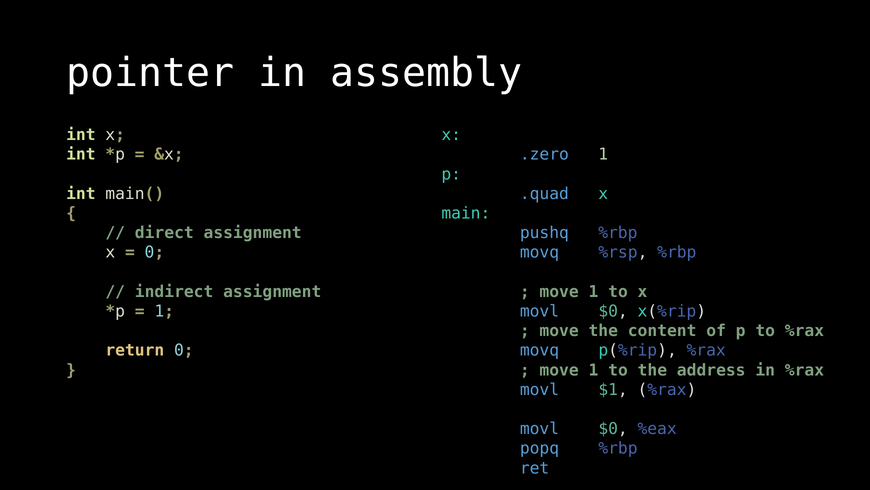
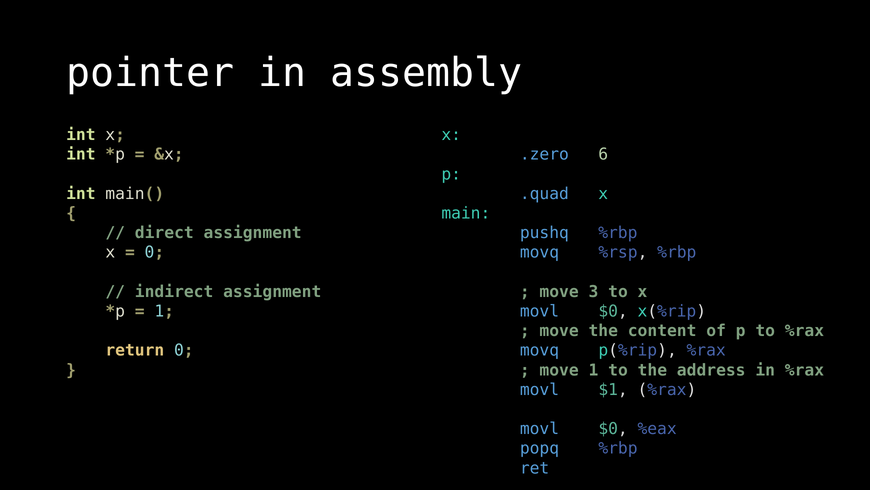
.zero 1: 1 -> 6 (603, 154)
1: 1 -> 3 (593, 291)
